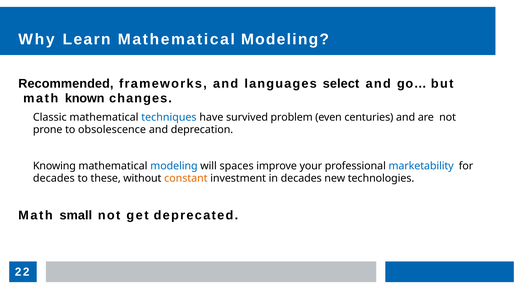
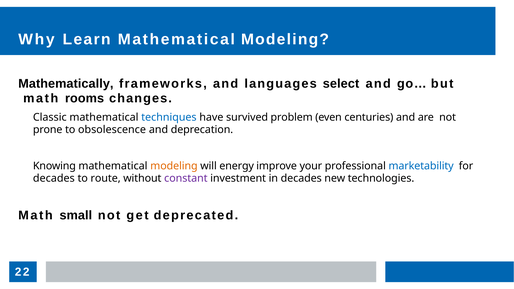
Recommended: Recommended -> Mathematically (66, 84)
known: known -> rooms (85, 98)
modeling colour: blue -> orange (174, 166)
spaces: spaces -> energy (237, 166)
these: these -> route (106, 178)
constant colour: orange -> purple (186, 178)
